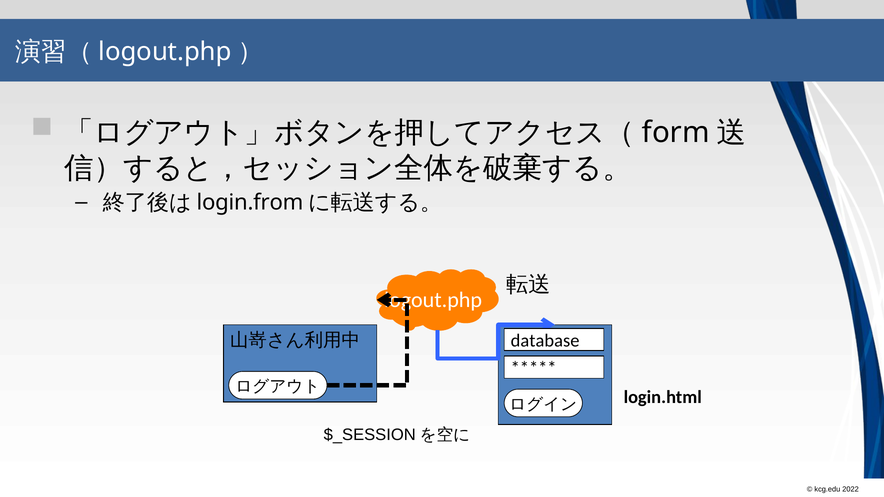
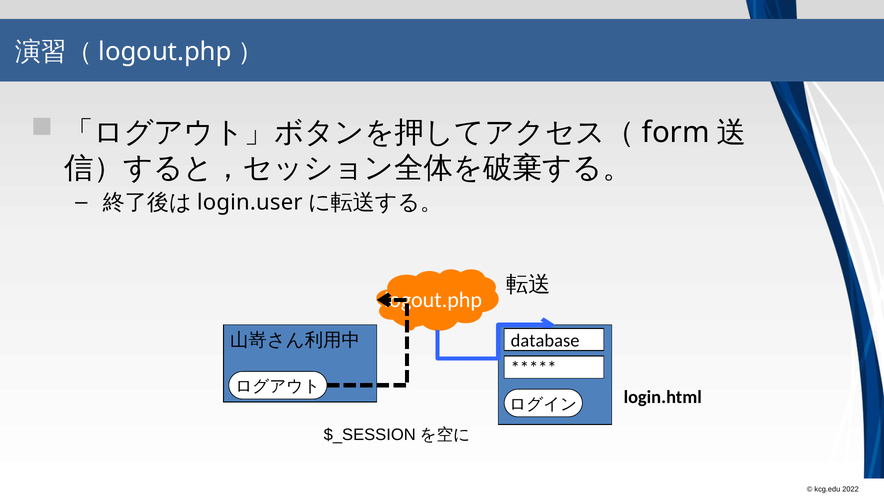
login.from: login.from -> login.user (250, 203)
